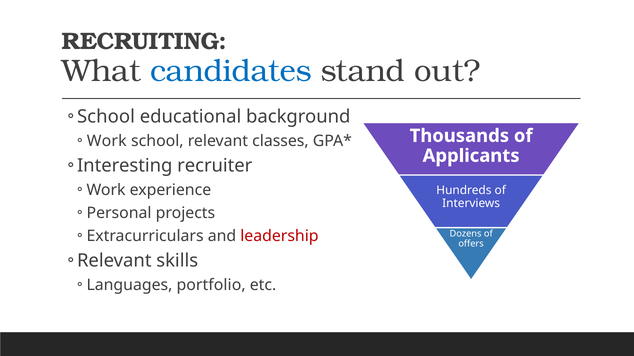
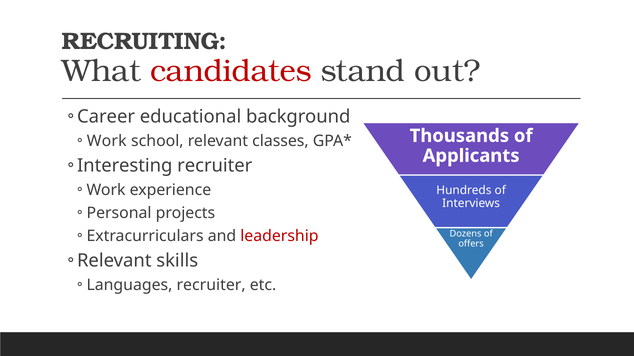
candidates colour: blue -> red (231, 71)
School: School -> Career (106, 117)
Languages portfolio: portfolio -> recruiter (211, 285)
